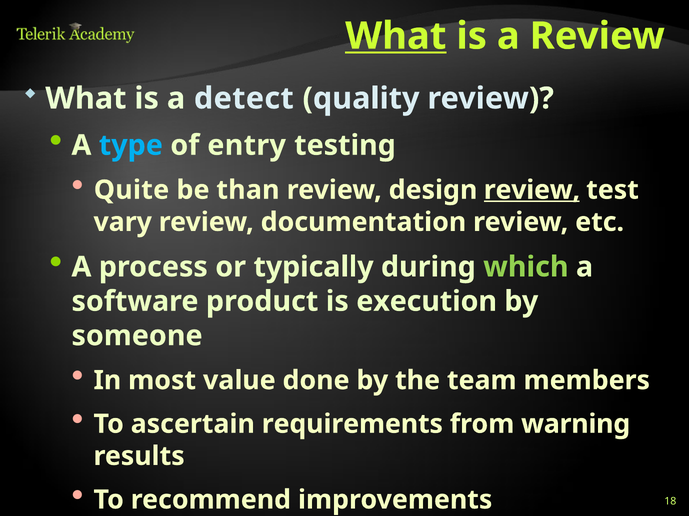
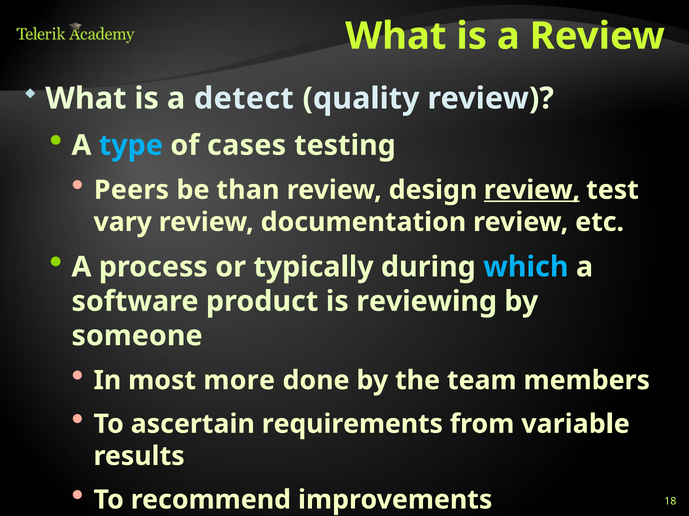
What underline: present -> none (396, 36)
entry: entry -> cases (247, 146)
Quite: Quite -> Peers (131, 190)
which colour: light green -> light blue (526, 267)
execution: execution -> reviewing (427, 302)
value: value -> more (239, 381)
warning: warning -> variable (576, 425)
